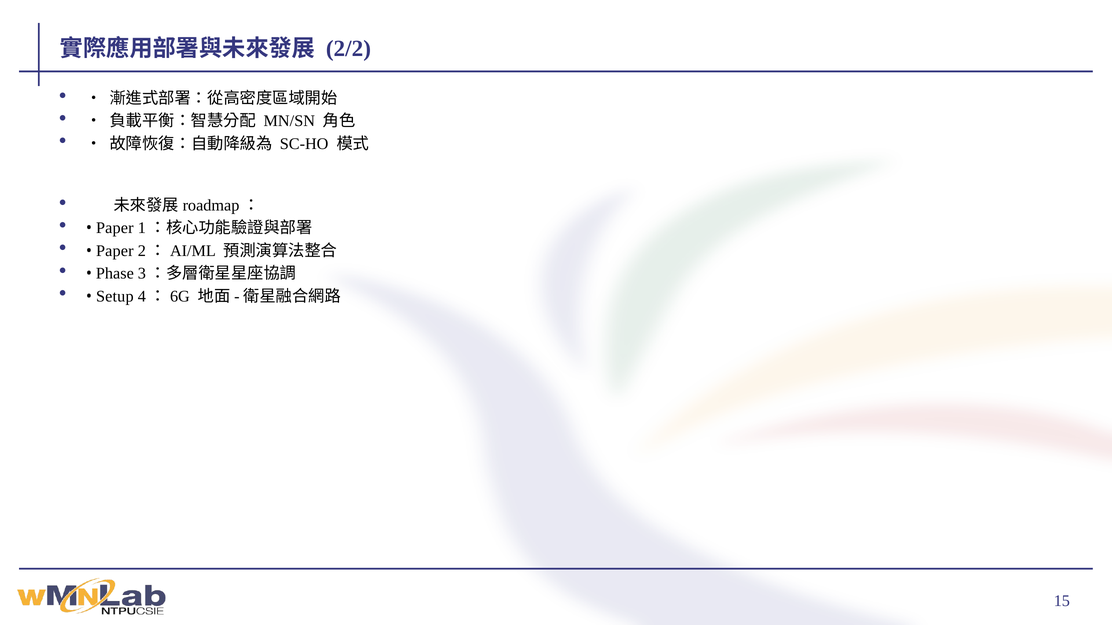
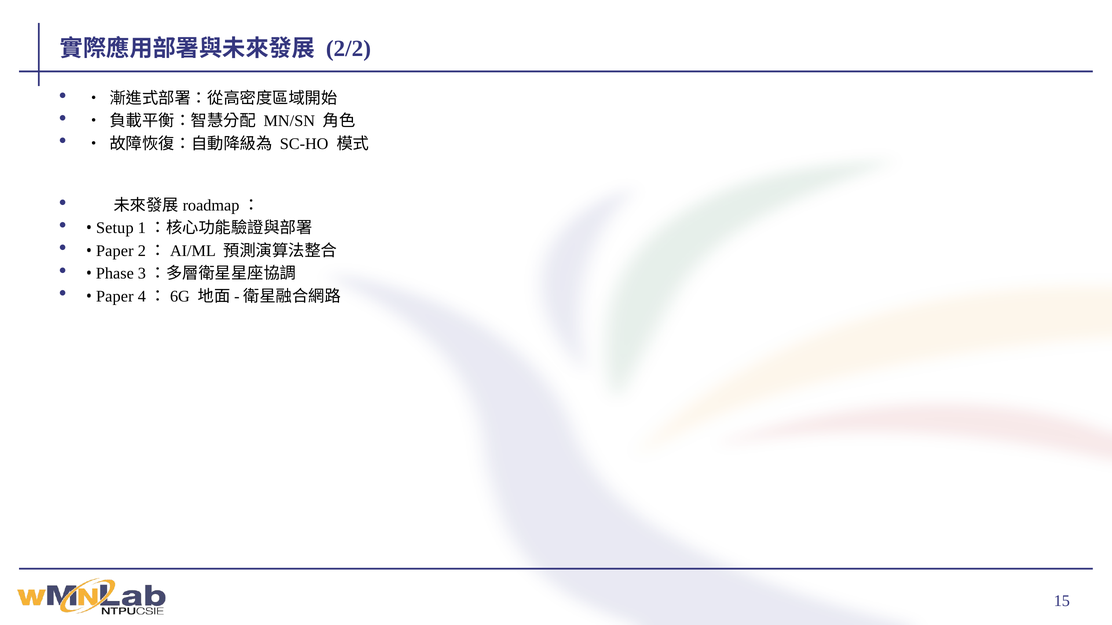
Paper: Paper -> Setup (115, 228)
Setup: Setup -> Paper (115, 296)
